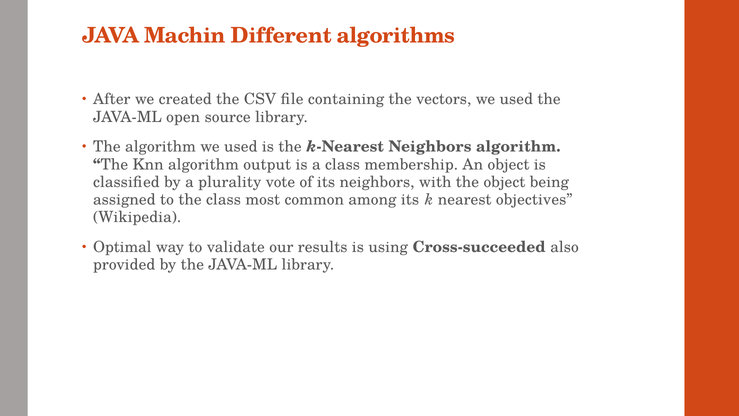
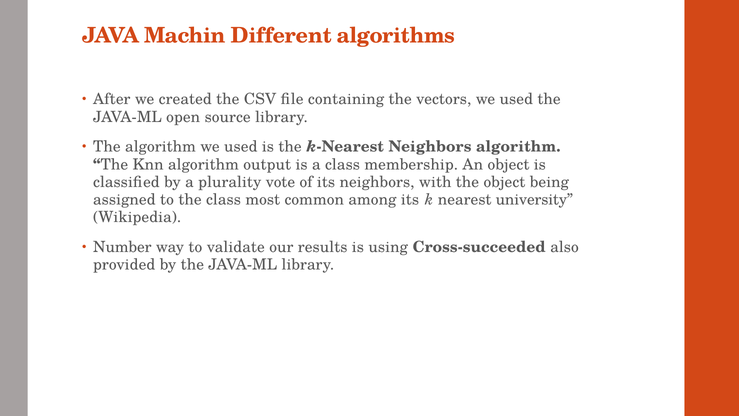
objectives: objectives -> university (534, 199)
Optimal: Optimal -> Number (122, 247)
